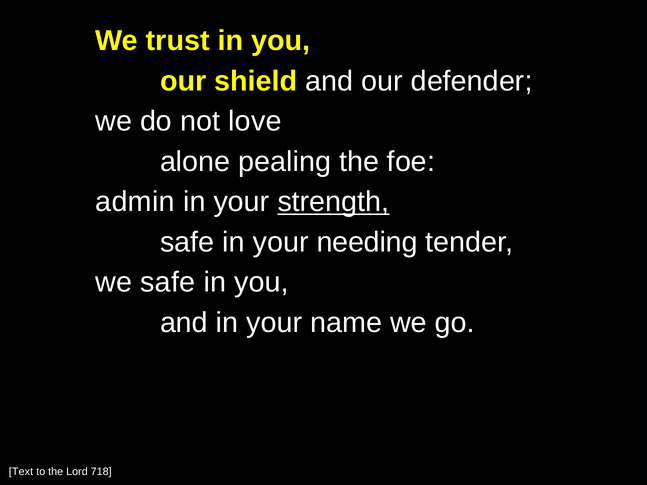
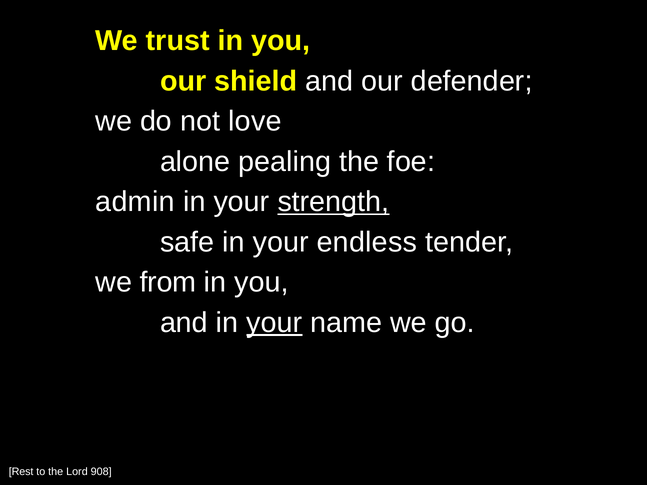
needing: needing -> endless (367, 242)
we safe: safe -> from (168, 283)
your underline: none -> present (274, 323)
Text: Text -> Rest (21, 472)
718: 718 -> 908 (101, 472)
